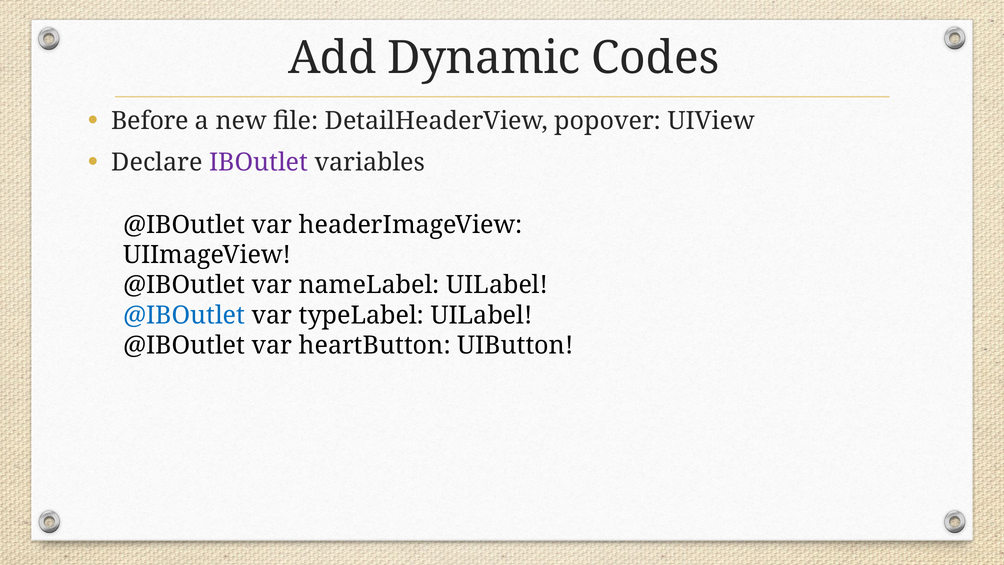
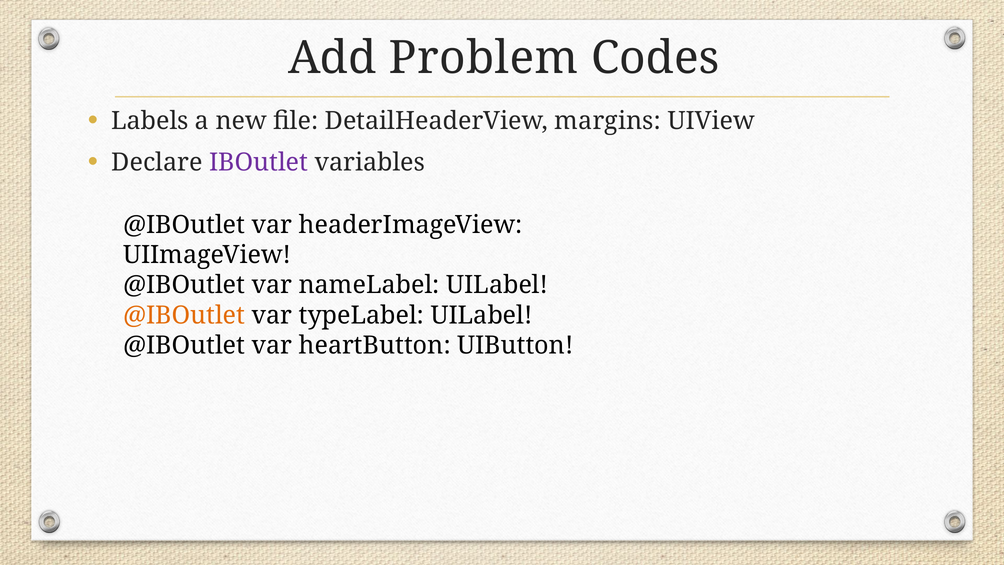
Dynamic: Dynamic -> Problem (484, 58)
Before: Before -> Labels (150, 121)
popover: popover -> margins (608, 121)
@IBOutlet colour: blue -> orange (184, 315)
